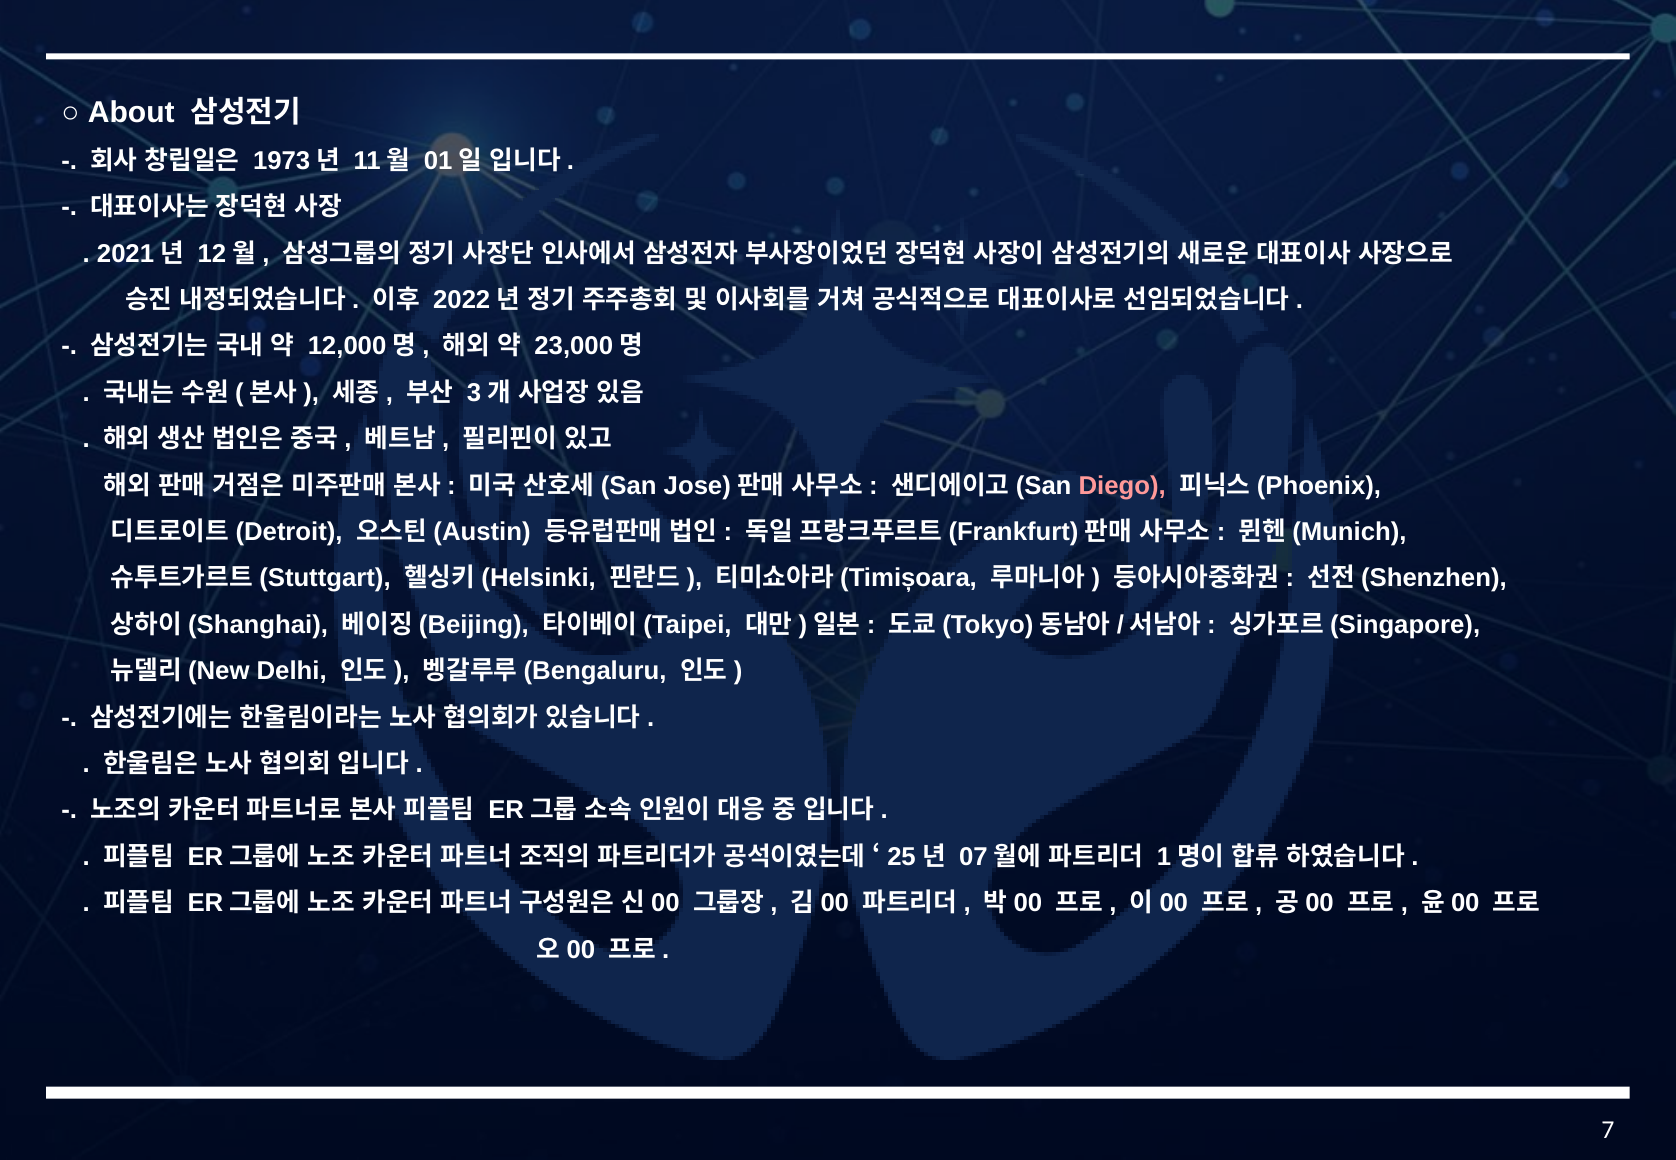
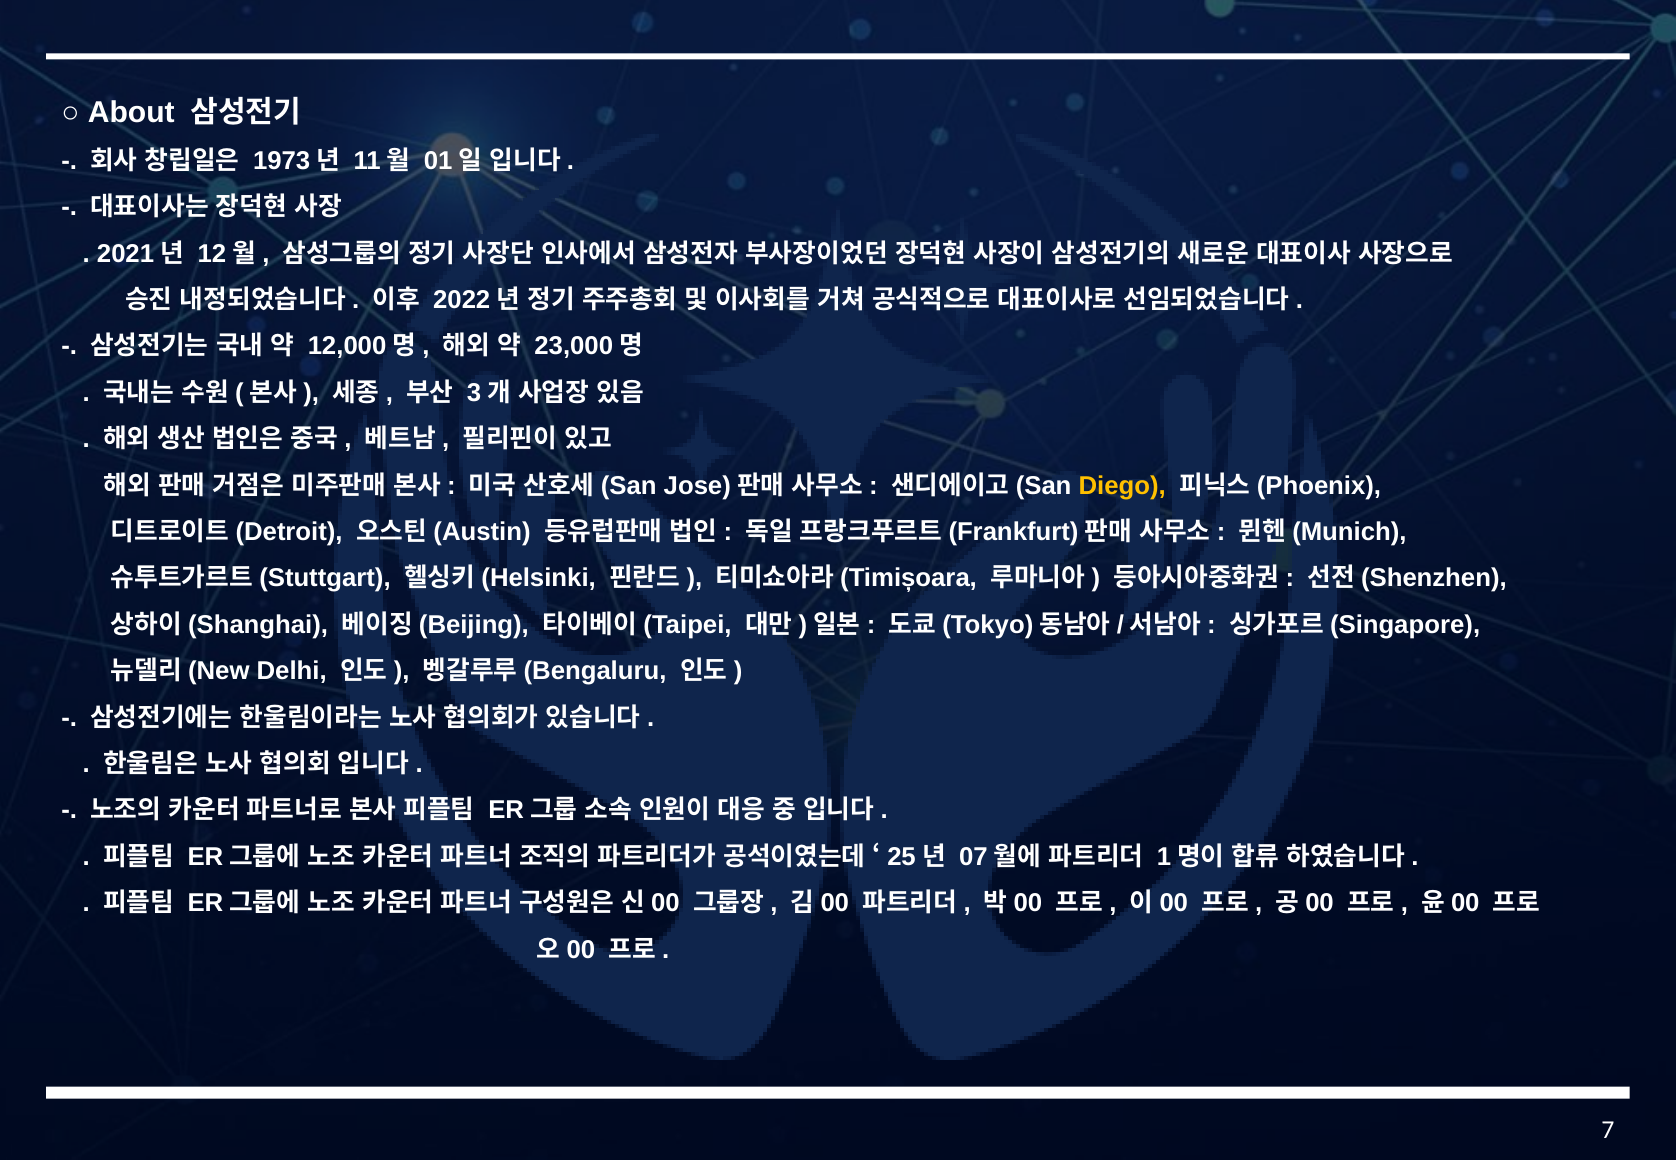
Diego colour: pink -> yellow (1122, 486)
